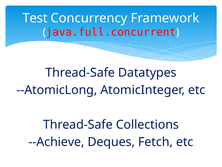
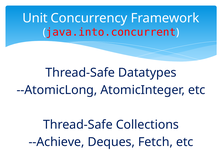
Test: Test -> Unit (35, 18)
java.full.concurrent: java.full.concurrent -> java.into.concurrent (111, 32)
